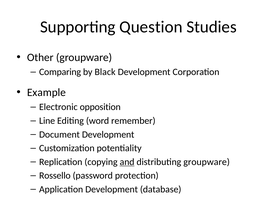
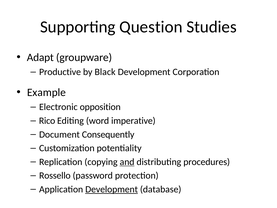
Other: Other -> Adapt (40, 57)
Comparing: Comparing -> Productive (60, 72)
Line: Line -> Rico (47, 121)
remember: remember -> imperative (133, 121)
Document Development: Development -> Consequently (108, 134)
distributing groupware: groupware -> procedures (207, 162)
Development underline: none -> present (112, 189)
